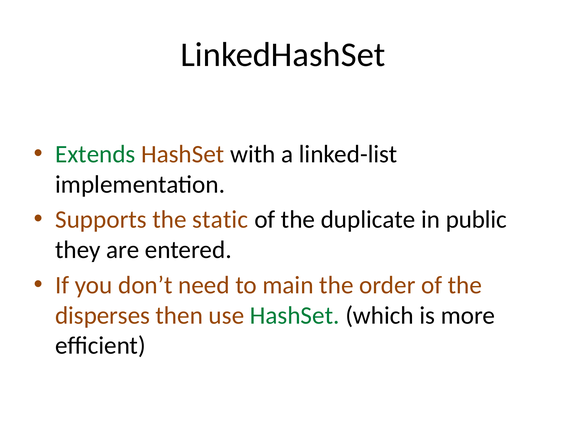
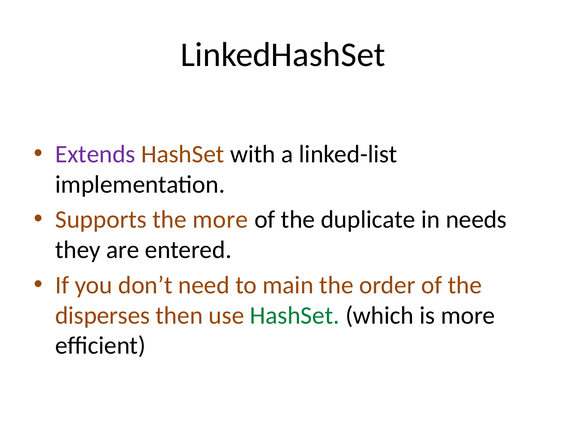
Extends colour: green -> purple (95, 154)
the static: static -> more (220, 219)
public: public -> needs (476, 219)
